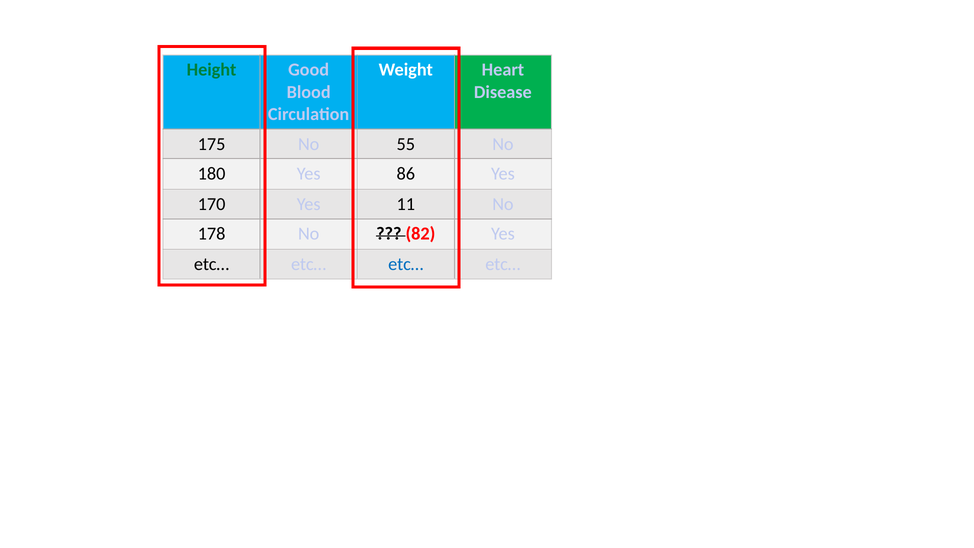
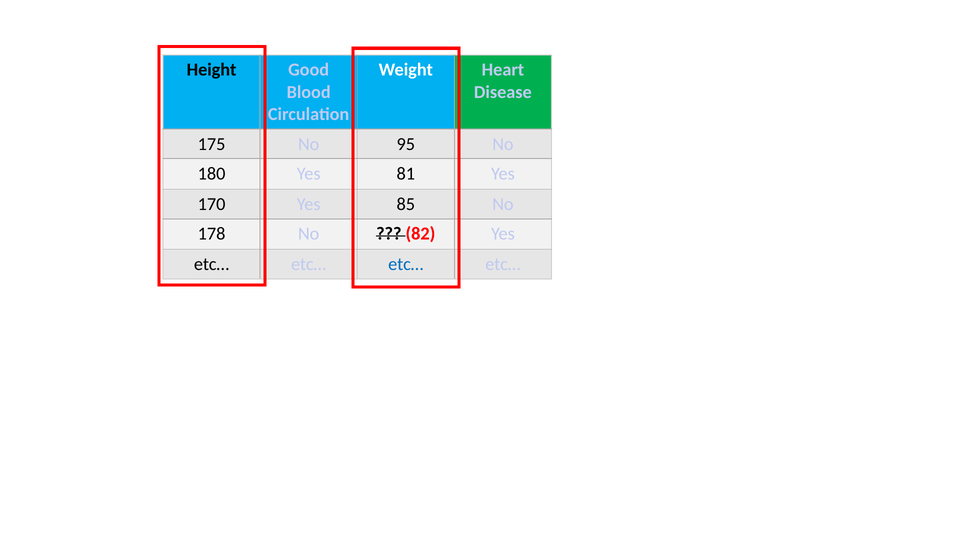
Height colour: green -> black (212, 70)
55: 55 -> 95 (406, 144)
86: 86 -> 81 (406, 174)
11: 11 -> 85 (406, 204)
